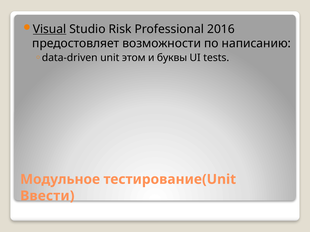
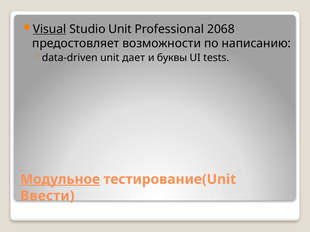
Studio Risk: Risk -> Unit (120, 29)
2016: 2016 -> 2068 (221, 29)
этом: этом -> дает (134, 58)
Модульное underline: none -> present (60, 180)
